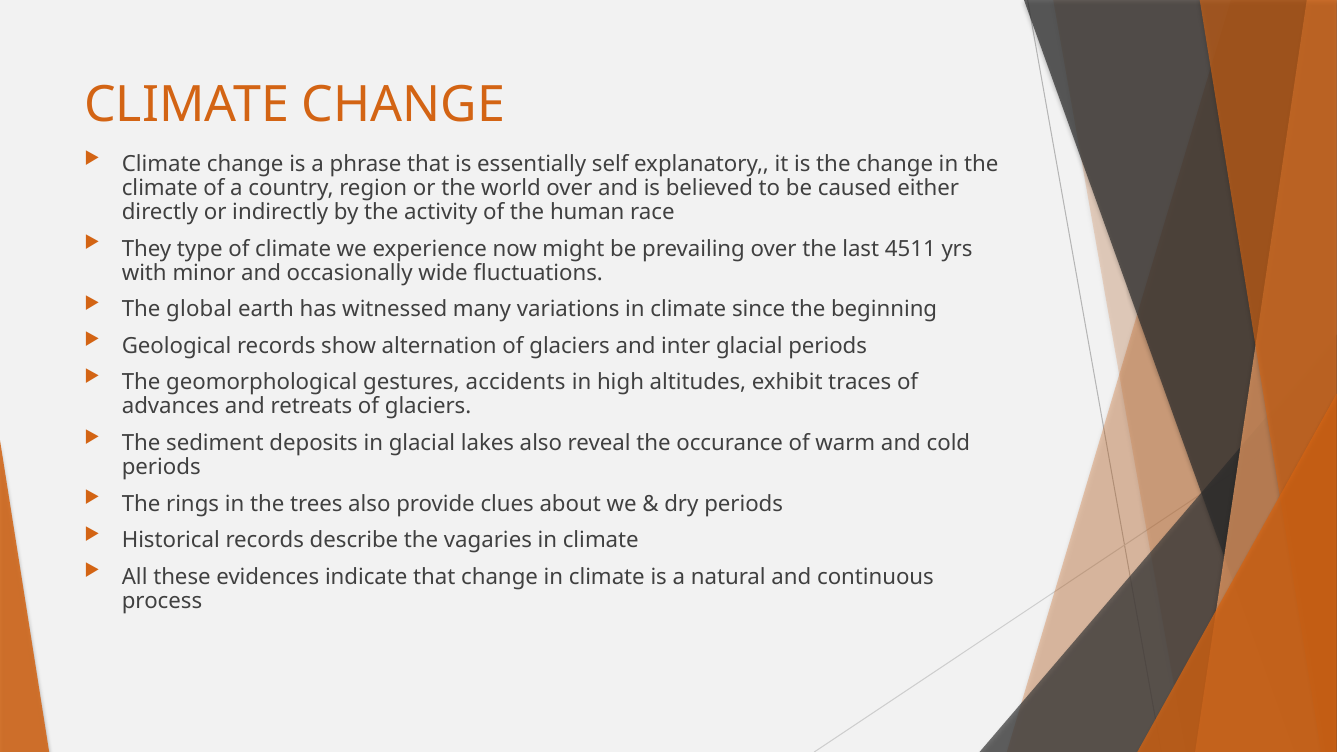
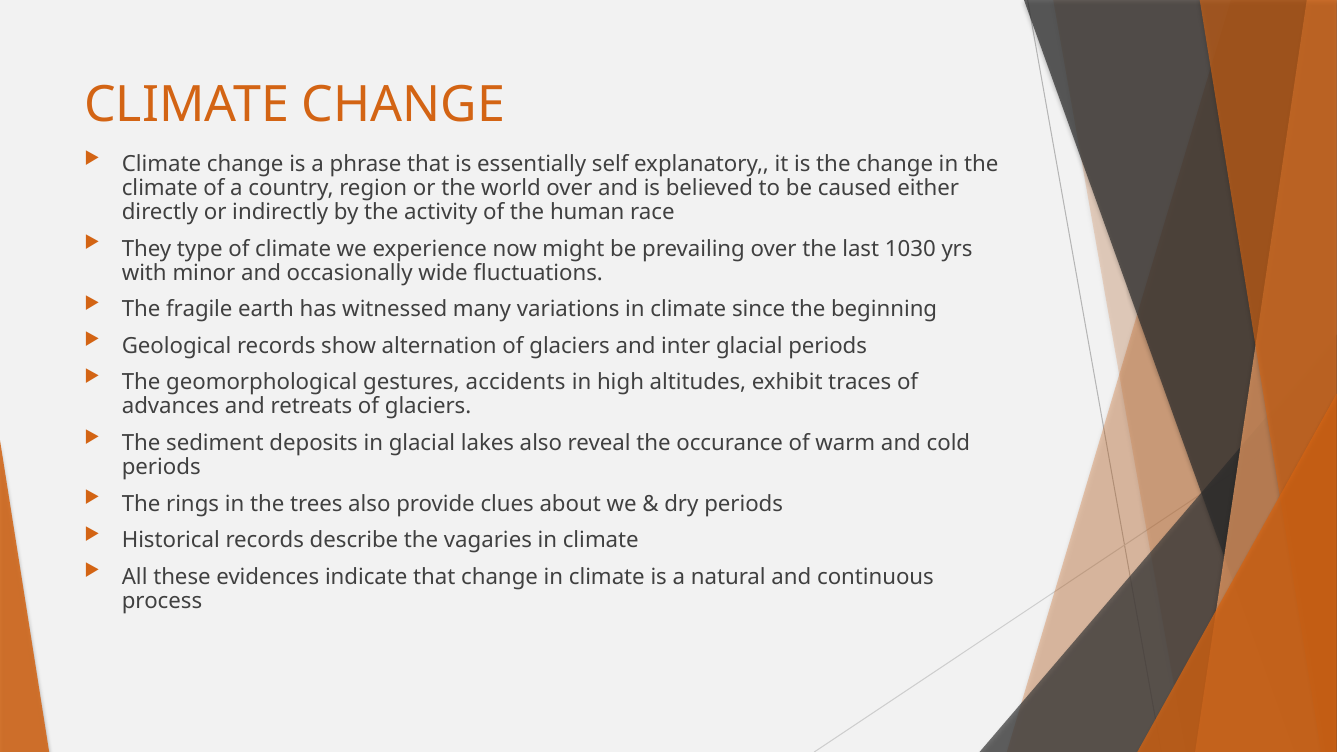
4511: 4511 -> 1030 (910, 249)
global: global -> fragile (199, 309)
